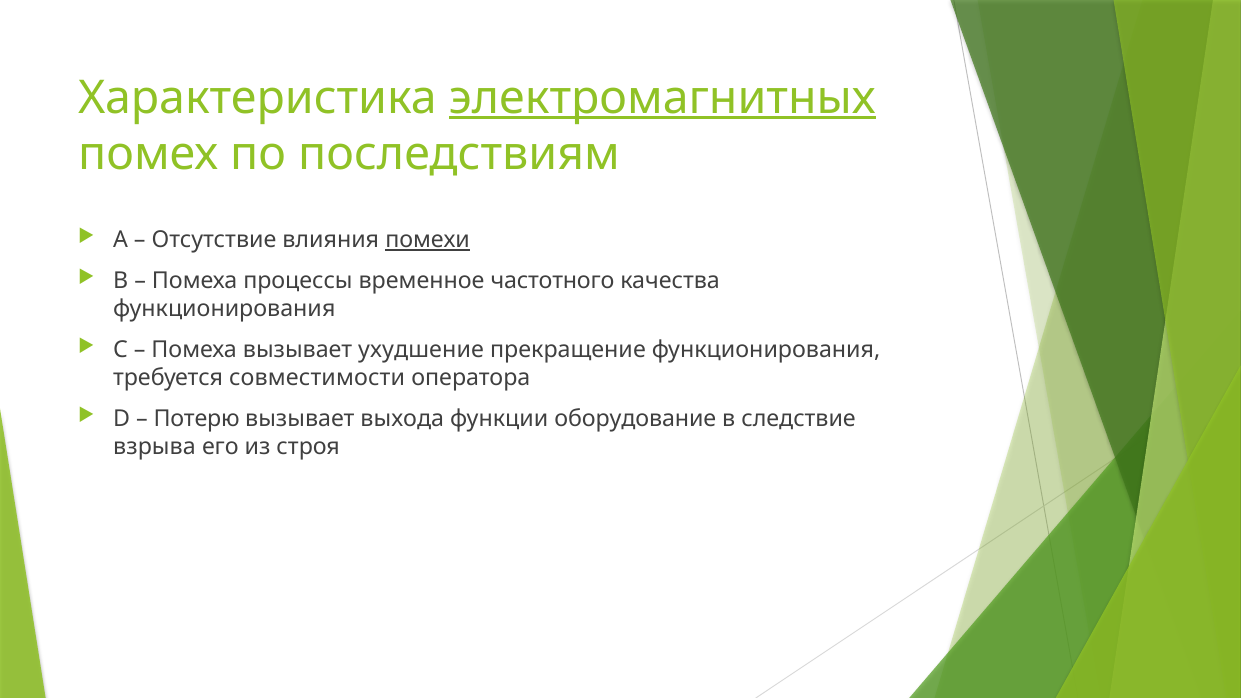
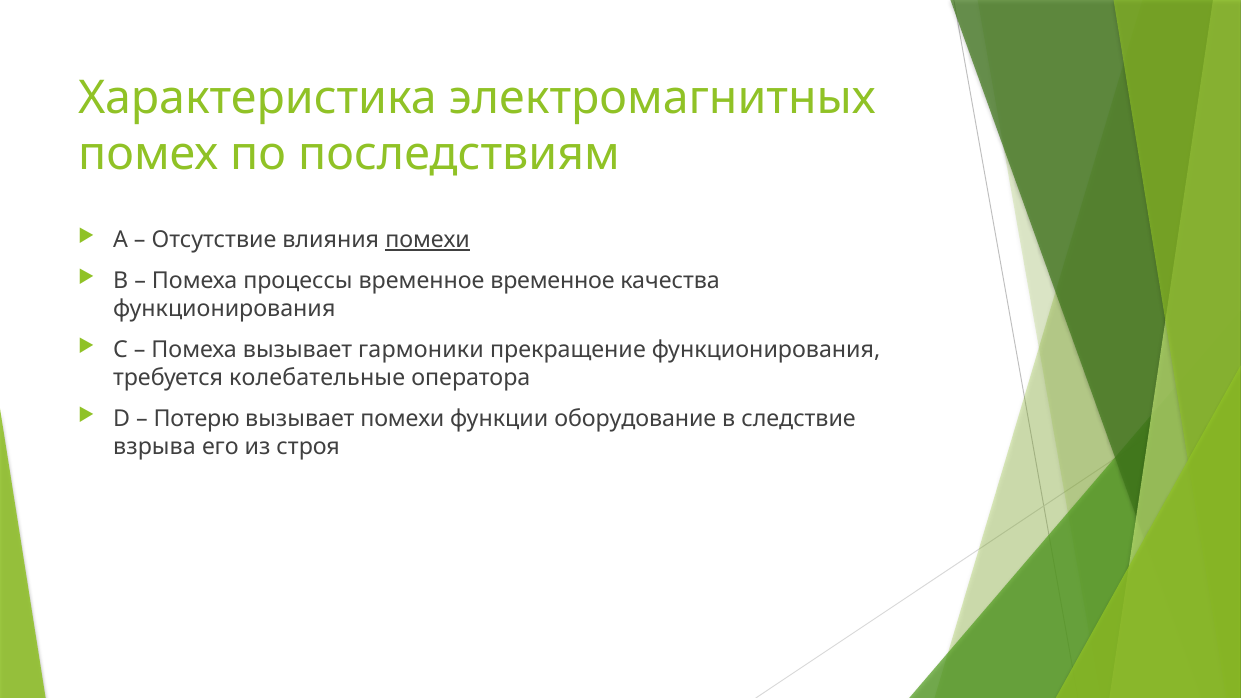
электромагнитных underline: present -> none (662, 98)
временное частотного: частотного -> временное (553, 281)
ухудшение: ухудшение -> гармоники (421, 350)
совместимости: совместимости -> колебательные (317, 378)
вызывает выхода: выхода -> помехи (402, 419)
